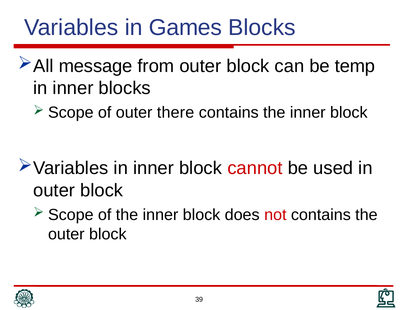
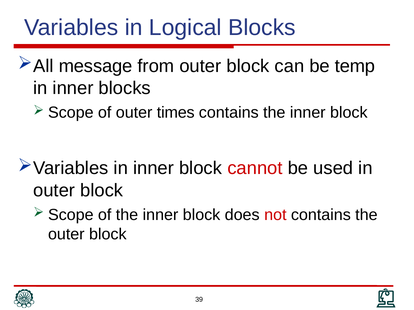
Games: Games -> Logical (185, 28)
there: there -> times (176, 113)
